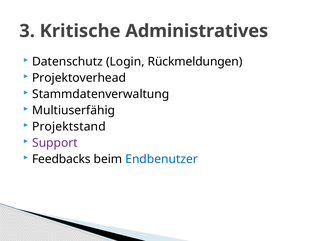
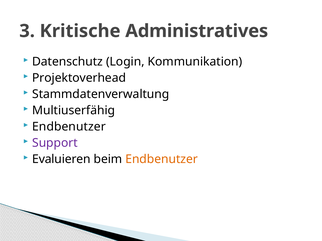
Rückmeldungen: Rückmeldungen -> Kommunikation (195, 62)
Projektstand: Projektstand -> Endbenutzer (69, 127)
Feedbacks: Feedbacks -> Evaluieren (61, 160)
Endbenutzer colour: blue -> orange (162, 160)
